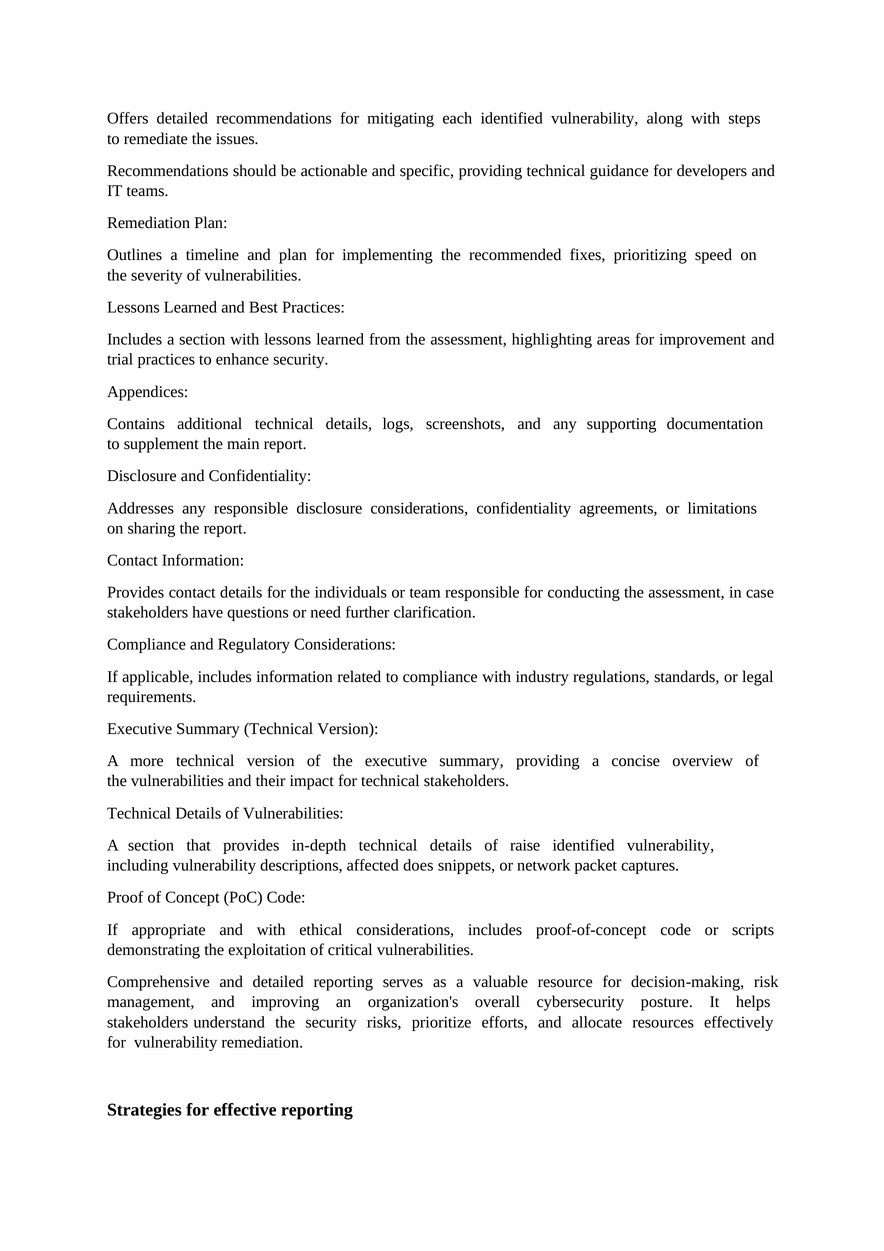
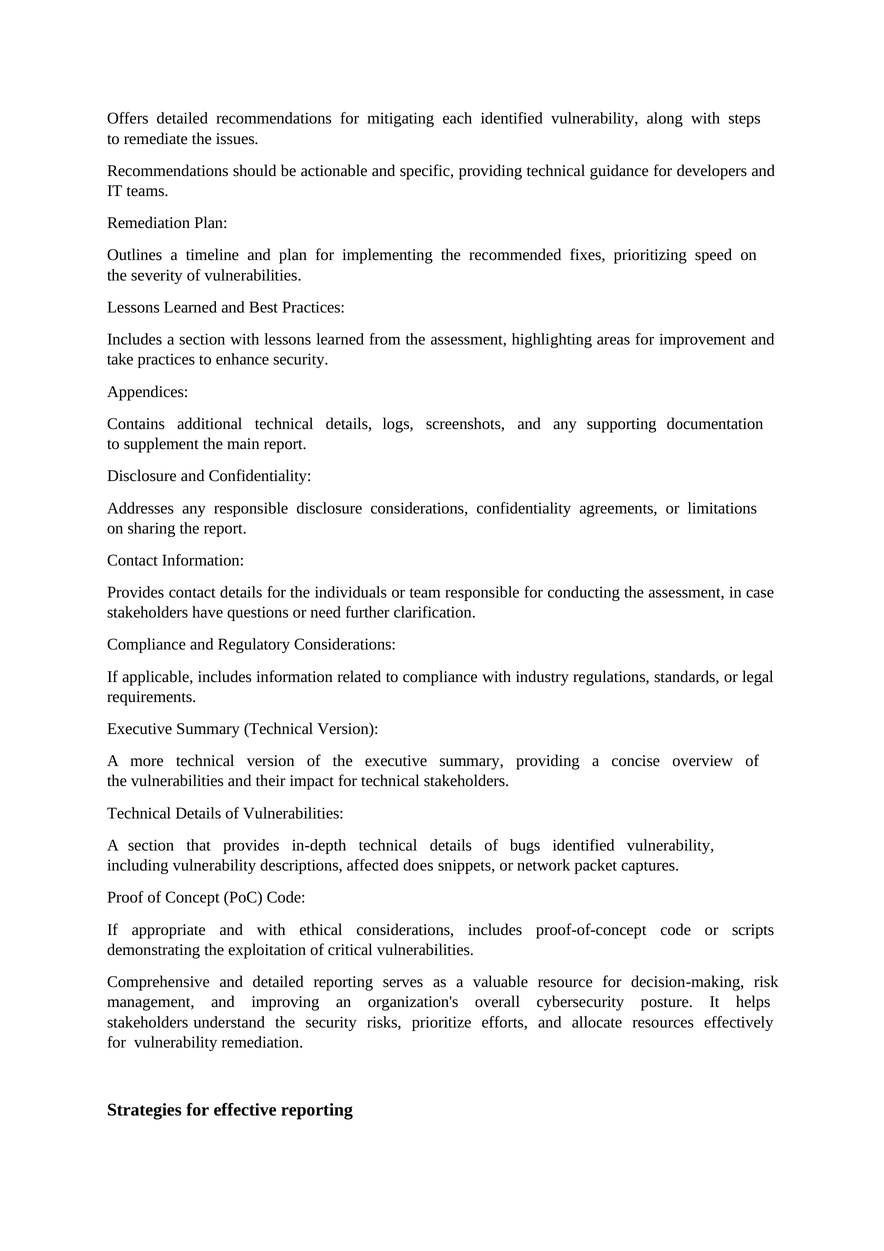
trial: trial -> take (120, 359)
raise: raise -> bugs (525, 845)
